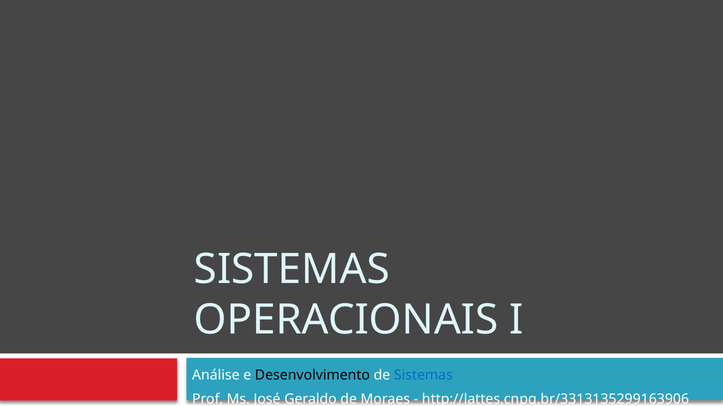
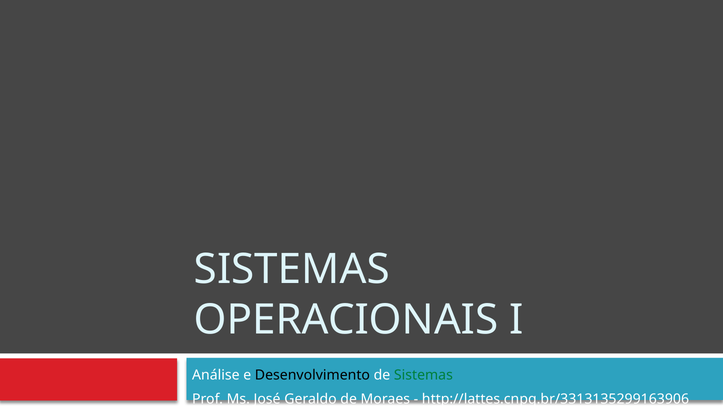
Sistemas colour: blue -> green (423, 376)
